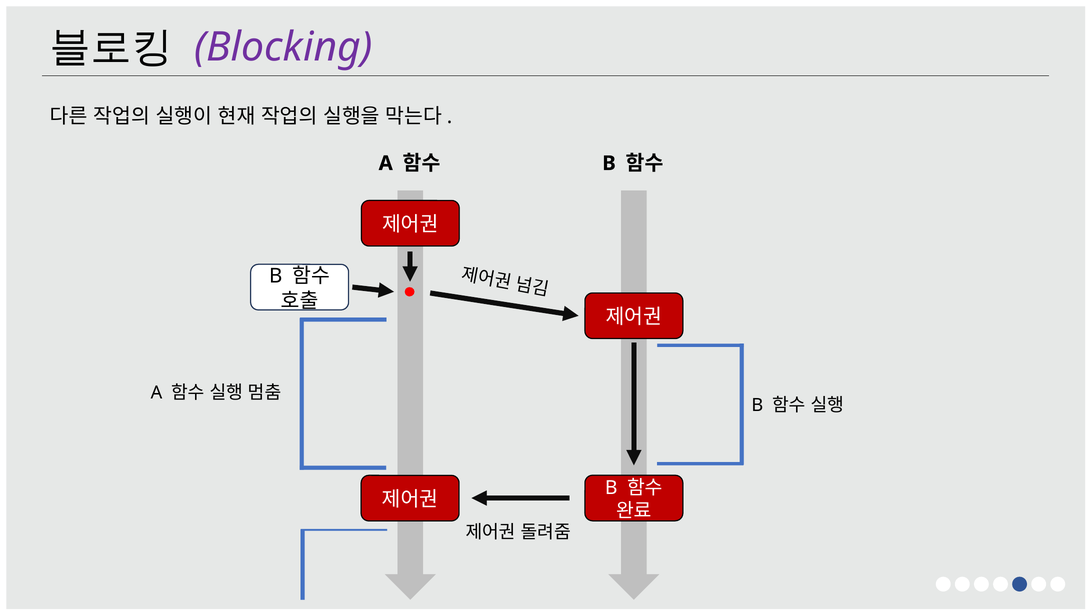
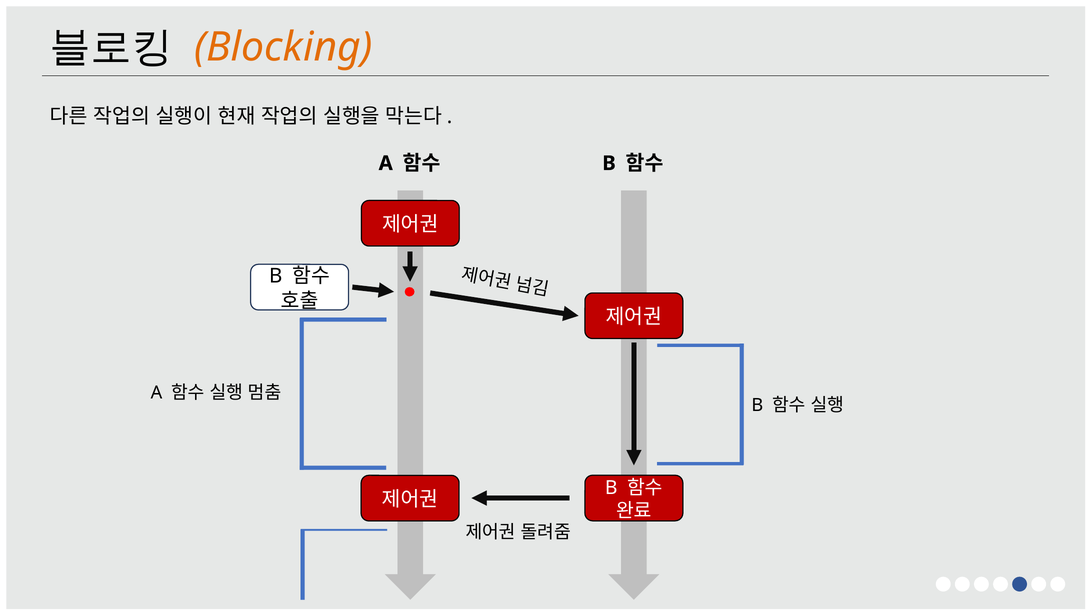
Blocking colour: purple -> orange (284, 47)
